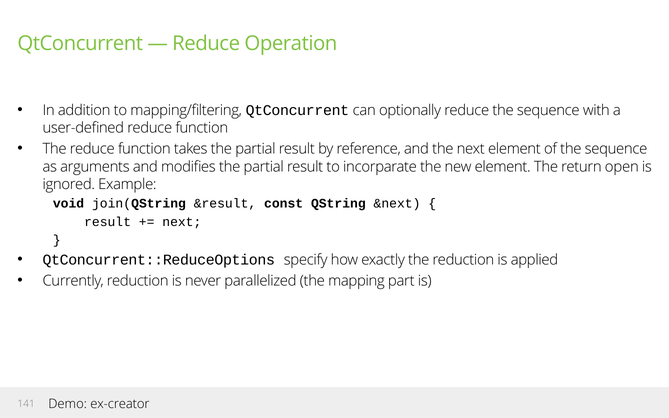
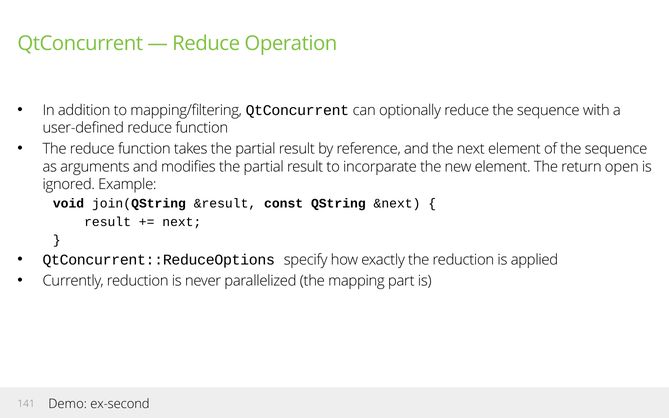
ex-creator: ex-creator -> ex-second (120, 404)
